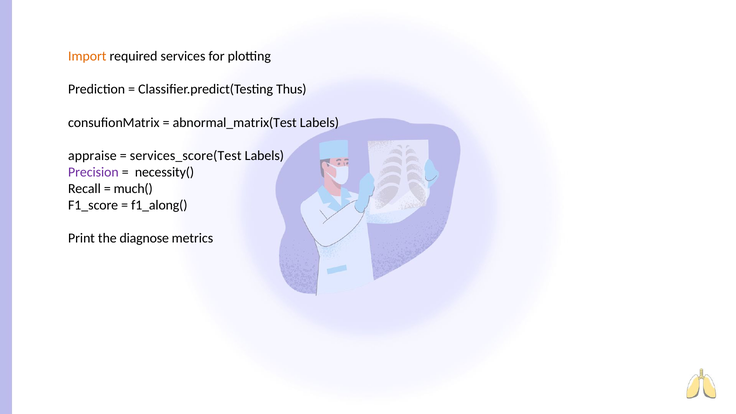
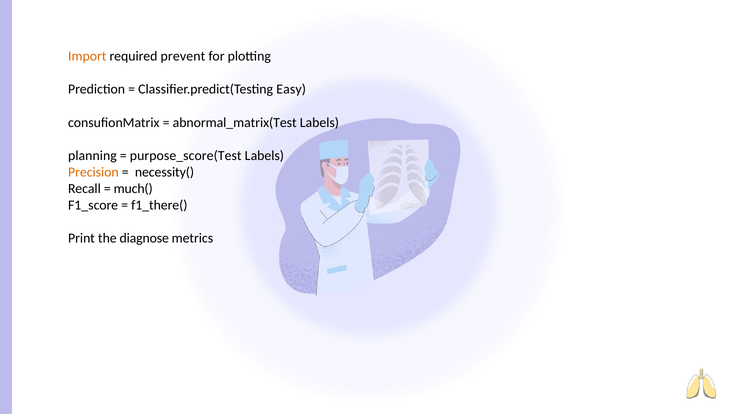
services: services -> prevent (183, 56)
Thus: Thus -> Easy (291, 89)
appraise: appraise -> planning (92, 156)
services_score(Test: services_score(Test -> purpose_score(Test (186, 156)
Precision colour: purple -> orange (93, 172)
f1_along(: f1_along( -> f1_there( (159, 205)
